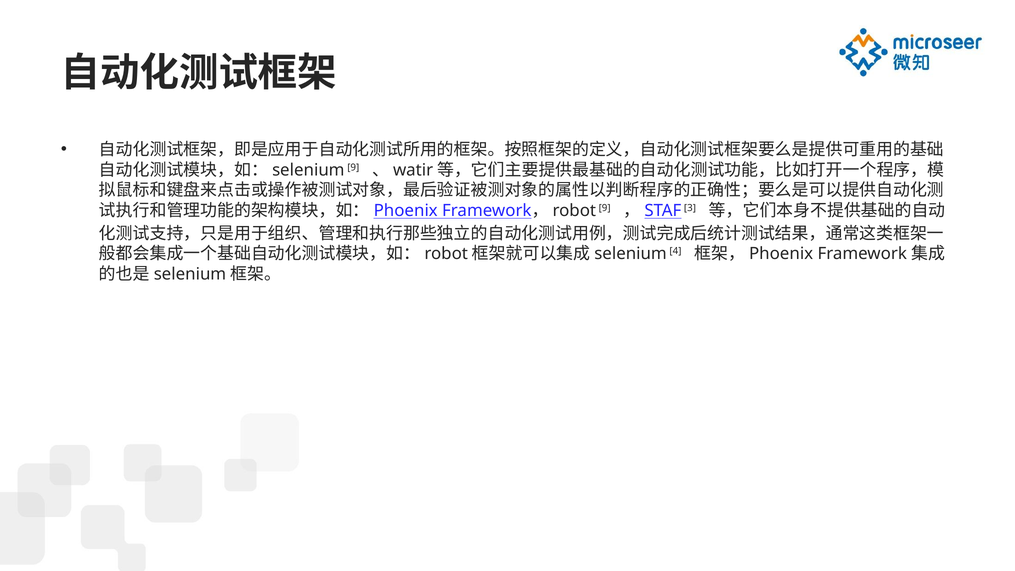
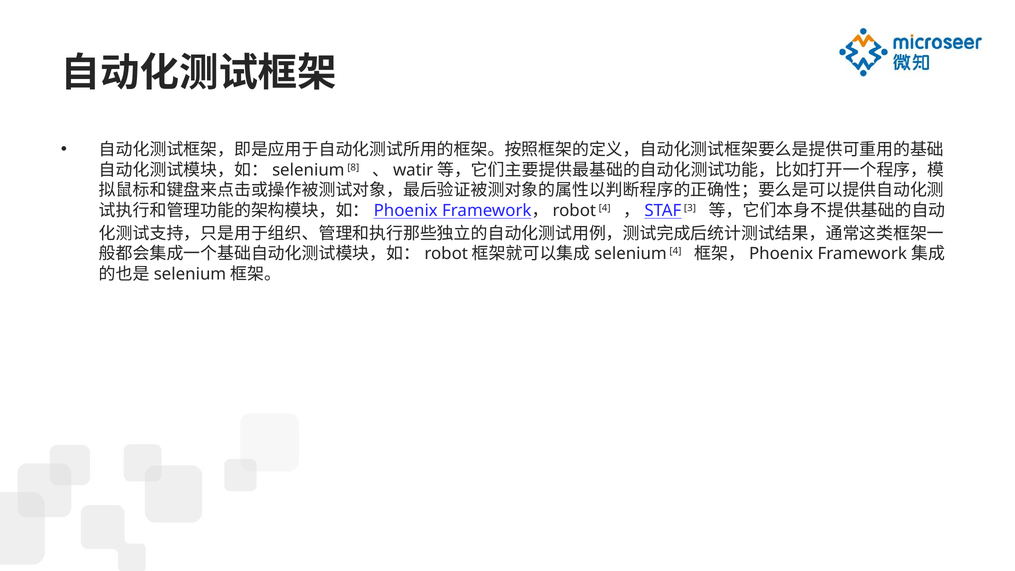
9: 9 -> 8 (353, 167)
Framework，robot 9: 9 -> 4 (605, 208)
